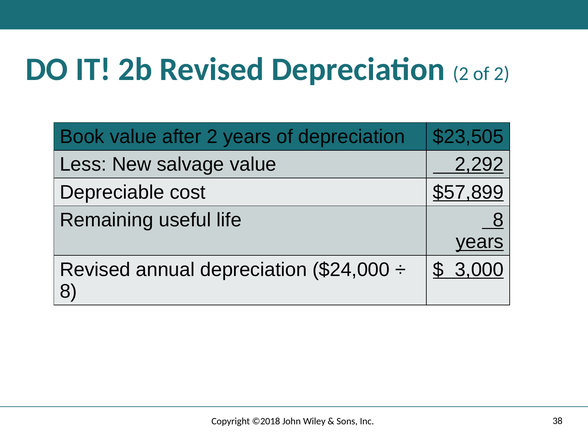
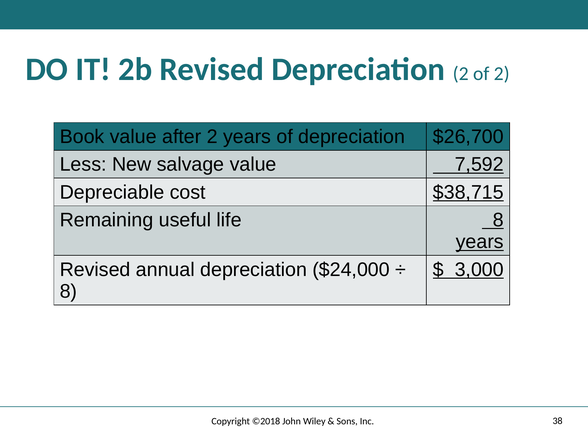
$23,505: $23,505 -> $26,700 (468, 137)
2,292: 2,292 -> 7,592 (479, 164)
$57,899: $57,899 -> $38,715 (468, 192)
